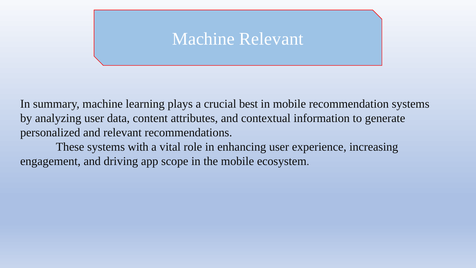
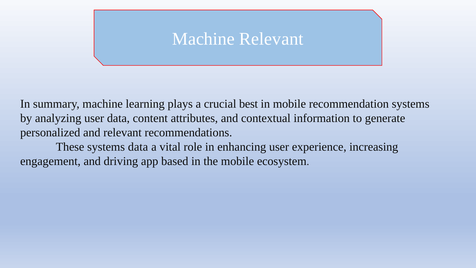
systems with: with -> data (138, 147)
scope: scope -> based (175, 161)
